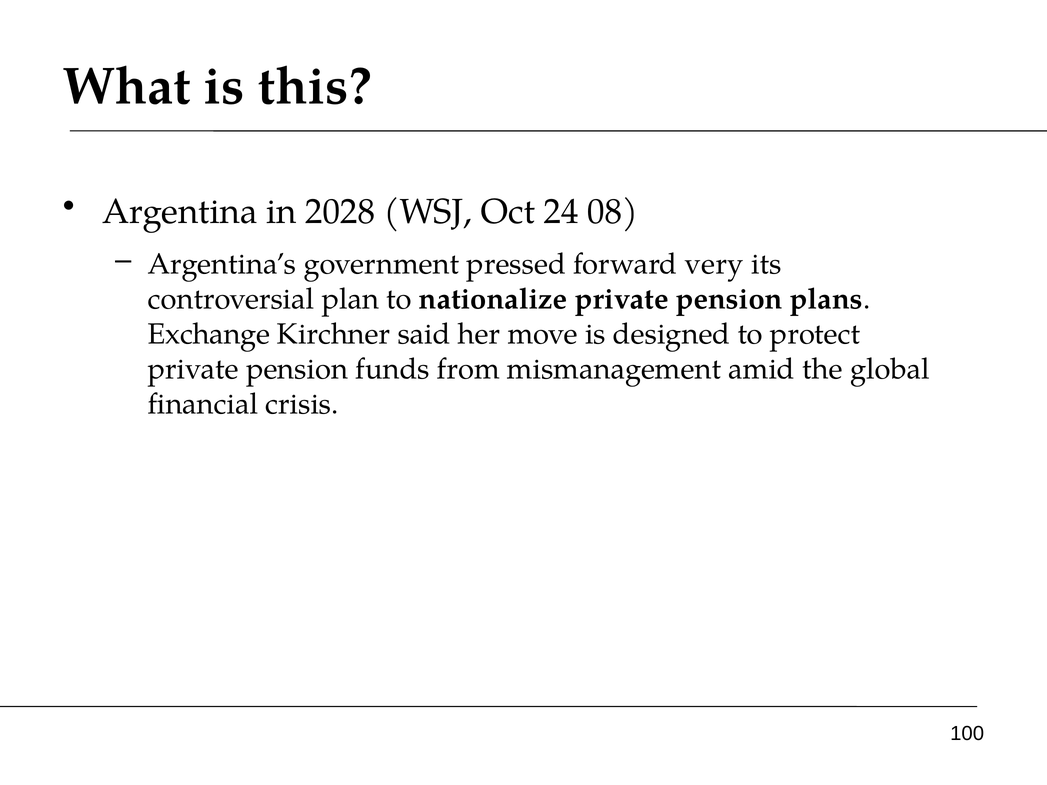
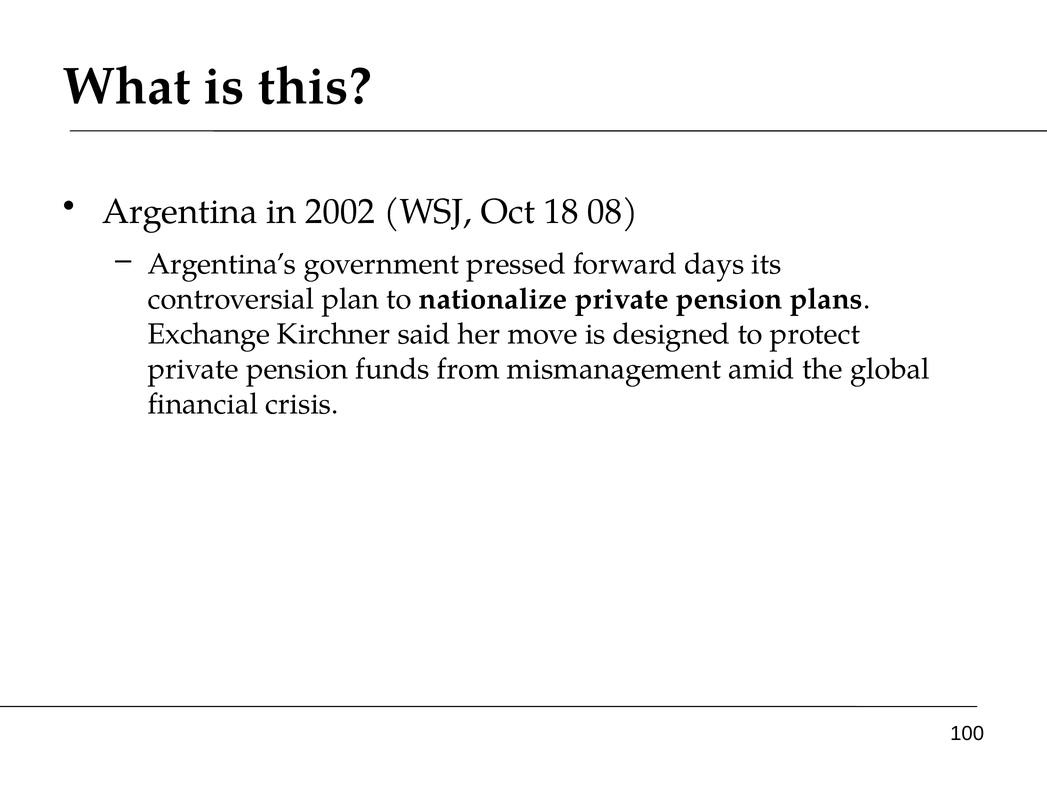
2028: 2028 -> 2002 (340, 212)
24: 24 -> 18 (561, 212)
very: very -> days (714, 264)
